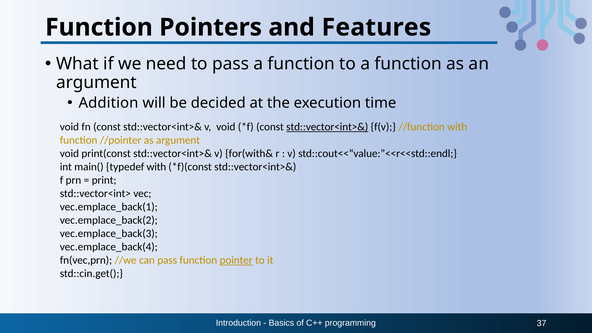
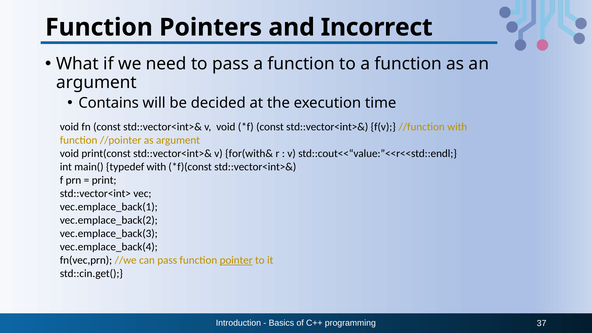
Features: Features -> Incorrect (377, 27)
Addition: Addition -> Contains (109, 103)
std::vector<int>& underline: present -> none (327, 127)
